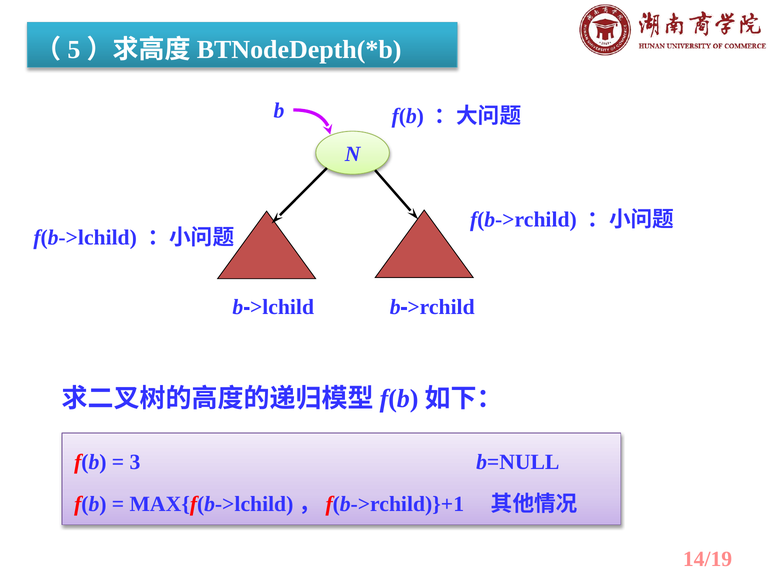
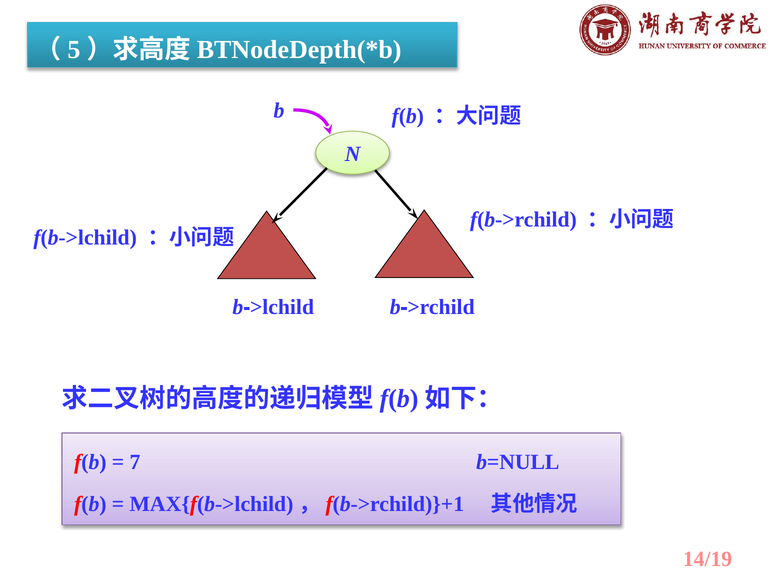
3: 3 -> 7 (135, 461)
